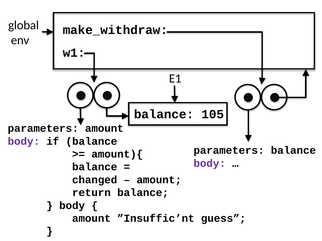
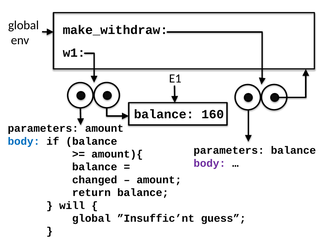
105: 105 -> 160 (213, 114)
body colour: purple -> blue (24, 142)
body: body -> will (72, 206)
amount: amount -> global (91, 219)
